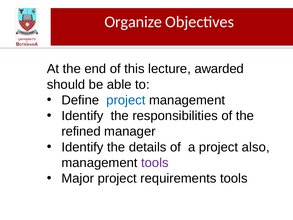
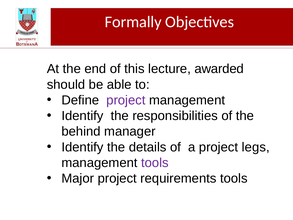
Organize: Organize -> Formally (133, 22)
project colour: blue -> purple (126, 100)
refined: refined -> behind (81, 131)
also: also -> legs (256, 147)
